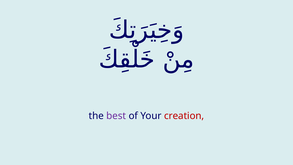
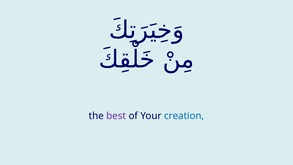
creation colour: red -> blue (184, 116)
